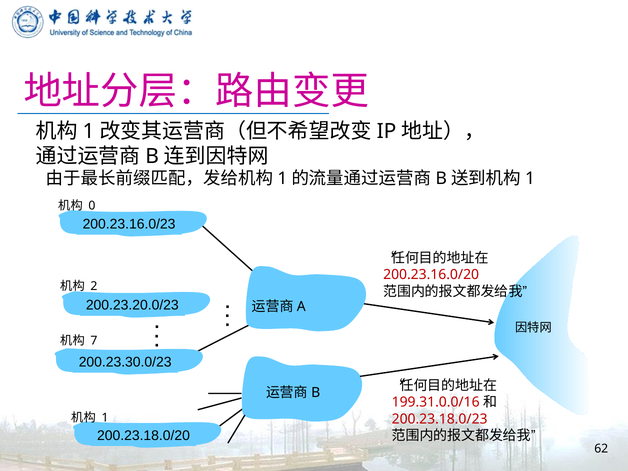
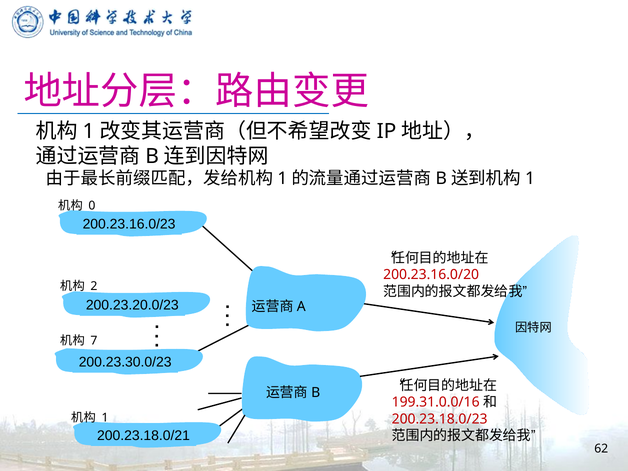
200.23.18.0/20: 200.23.18.0/20 -> 200.23.18.0/21 (144, 436)
